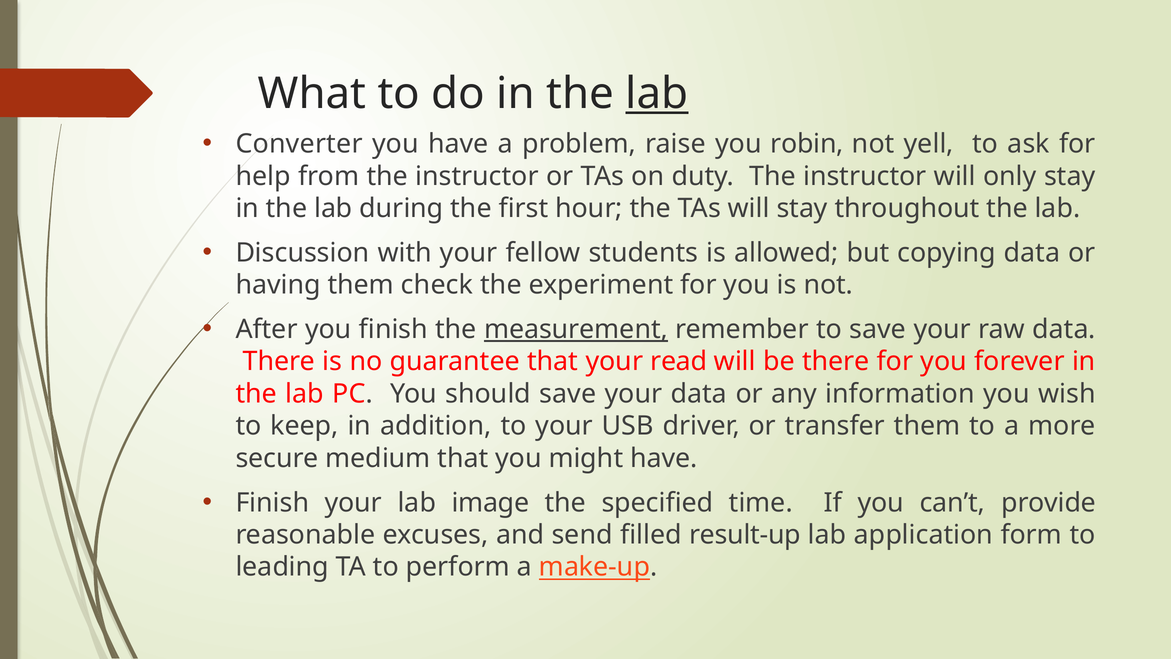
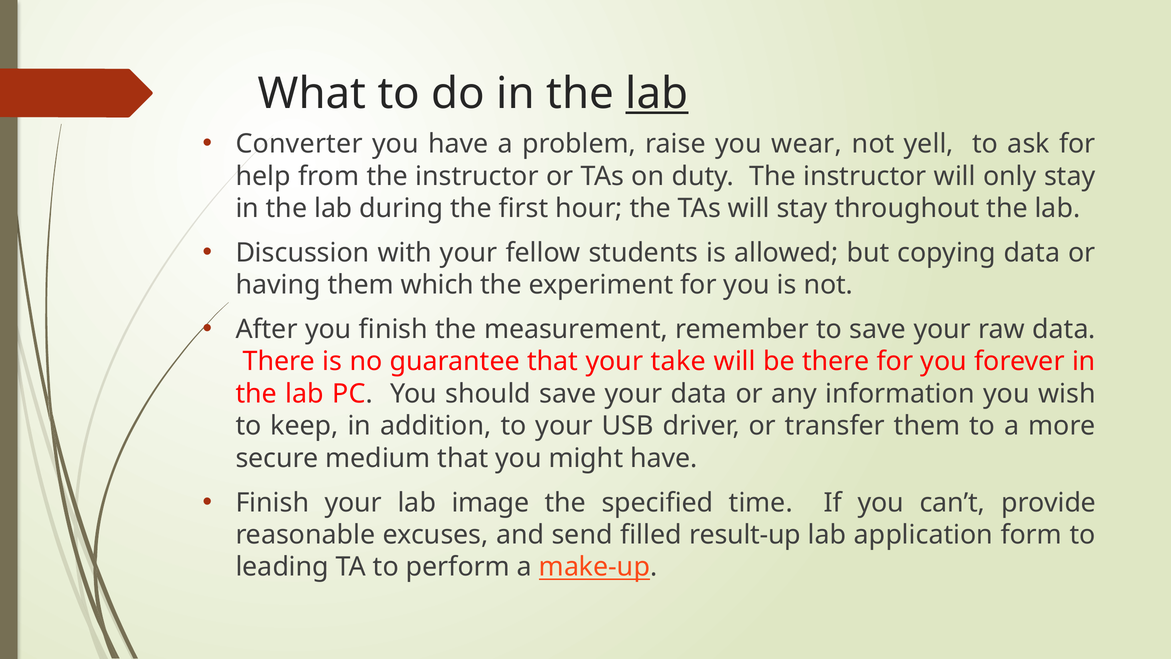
robin: robin -> wear (807, 144)
check: check -> which (437, 285)
measurement underline: present -> none (576, 329)
read: read -> take (678, 361)
